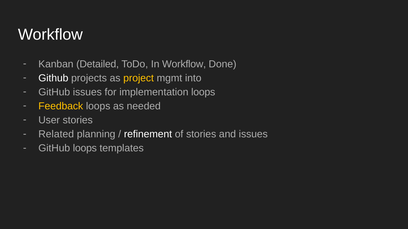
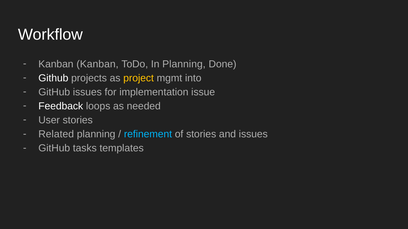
Kanban Detailed: Detailed -> Kanban (98, 64)
In Workflow: Workflow -> Planning (184, 64)
implementation loops: loops -> issue (203, 92)
Feedback colour: yellow -> white (61, 106)
refinement colour: white -> light blue (148, 135)
GitHub loops: loops -> tasks (85, 149)
